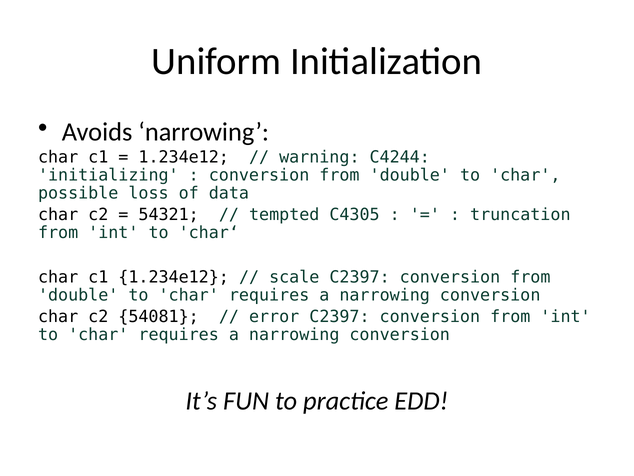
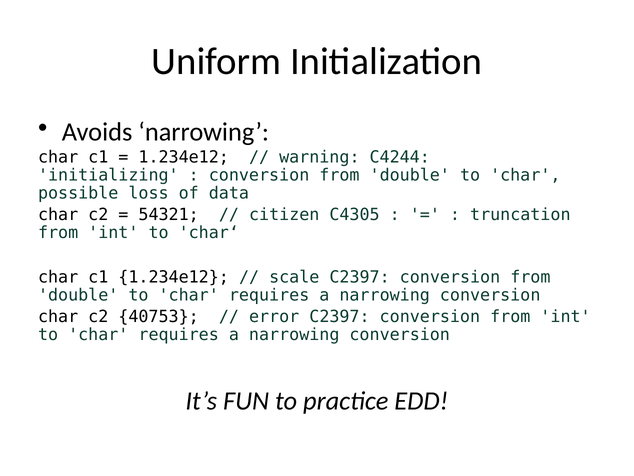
tempted: tempted -> citizen (284, 214)
54081: 54081 -> 40753 (159, 316)
